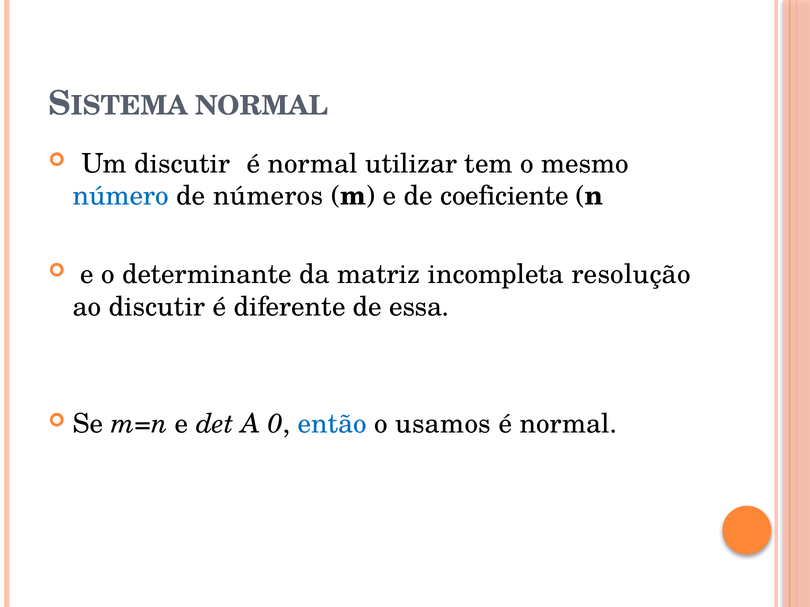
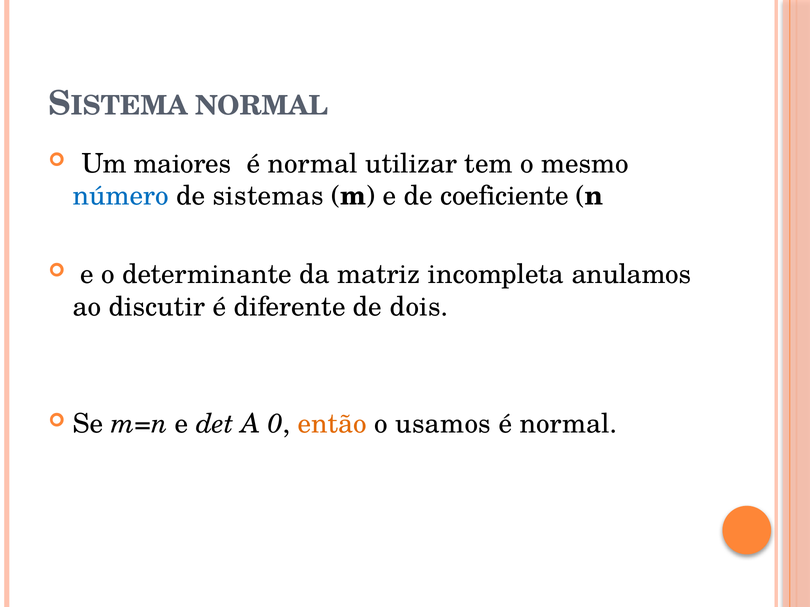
Um discutir: discutir -> maiores (182, 164)
números: números -> sistemas (268, 196)
resolução: resolução -> anulamos (631, 275)
essa: essa -> dois (419, 307)
então colour: blue -> orange (332, 424)
